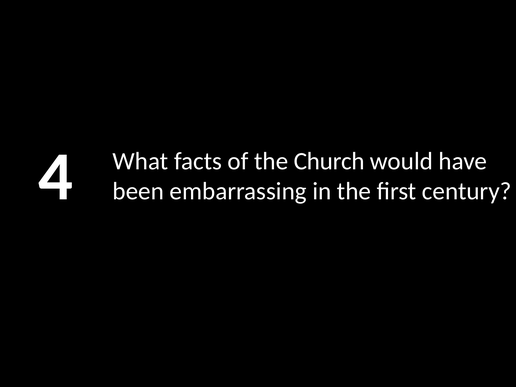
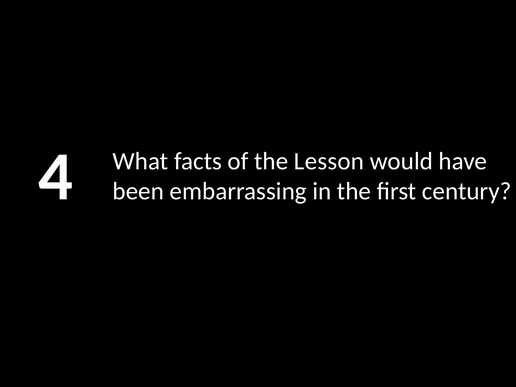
Church: Church -> Lesson (329, 161)
